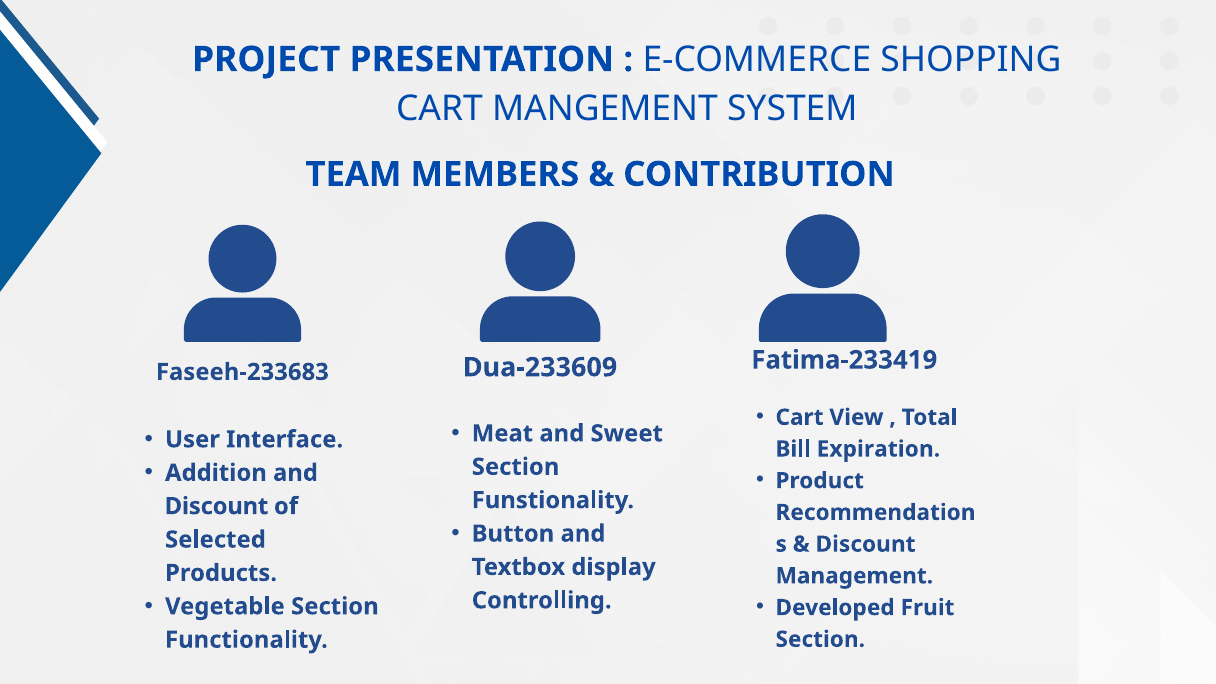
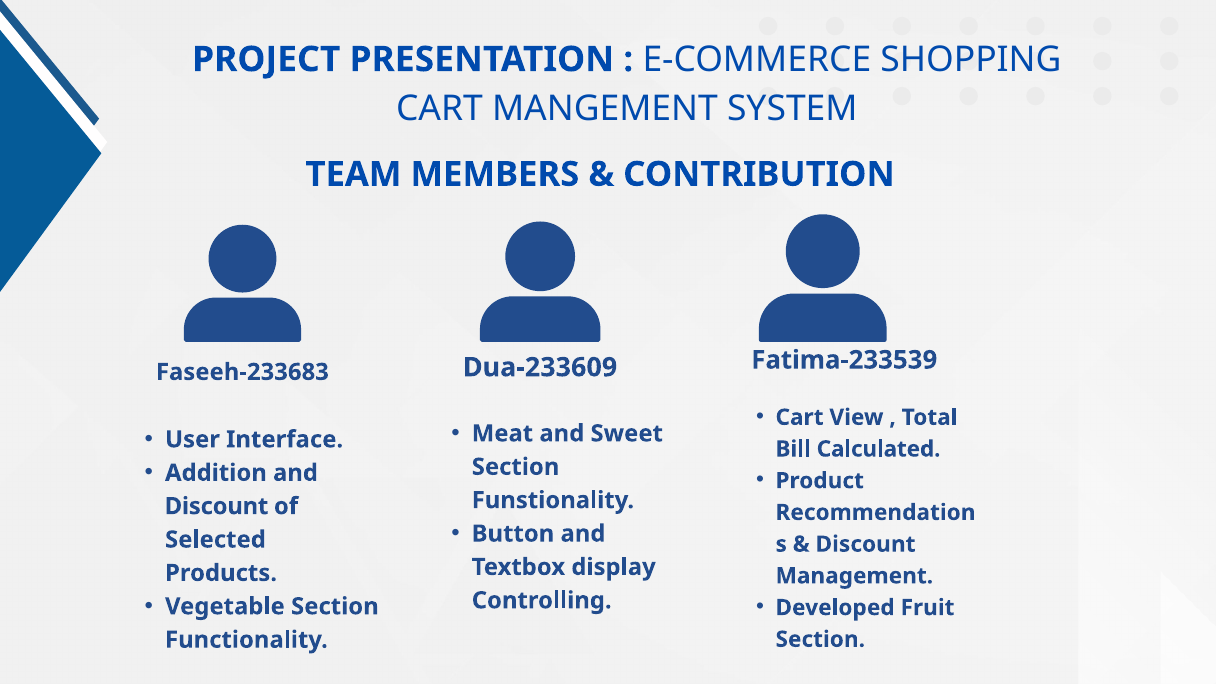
Fatima-233419: Fatima-233419 -> Fatima-233539 (844, 360)
Expiration: Expiration -> Calculated (879, 449)
